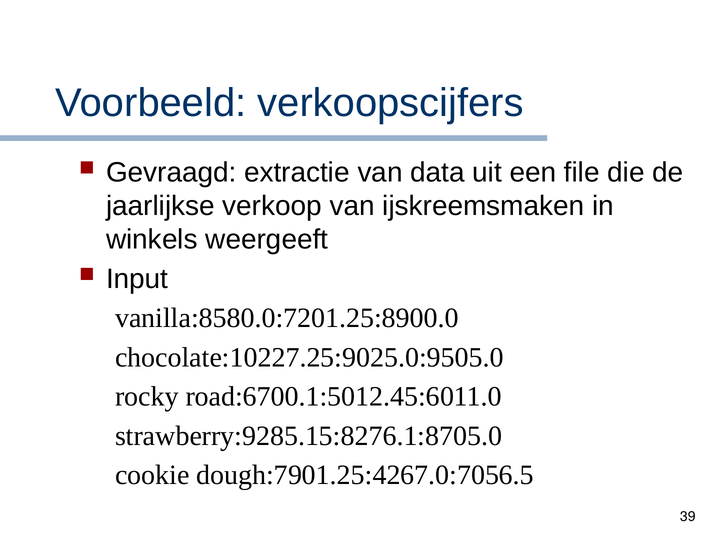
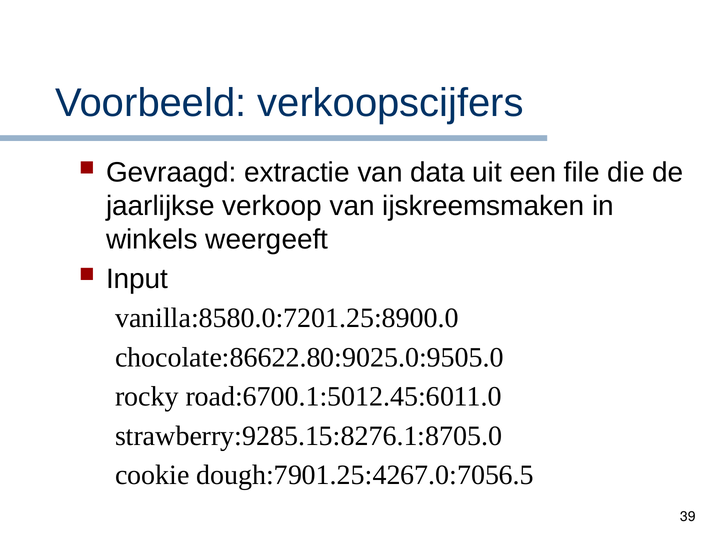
chocolate:10227.25:9025.0:9505.0: chocolate:10227.25:9025.0:9505.0 -> chocolate:86622.80:9025.0:9505.0 (309, 357)
